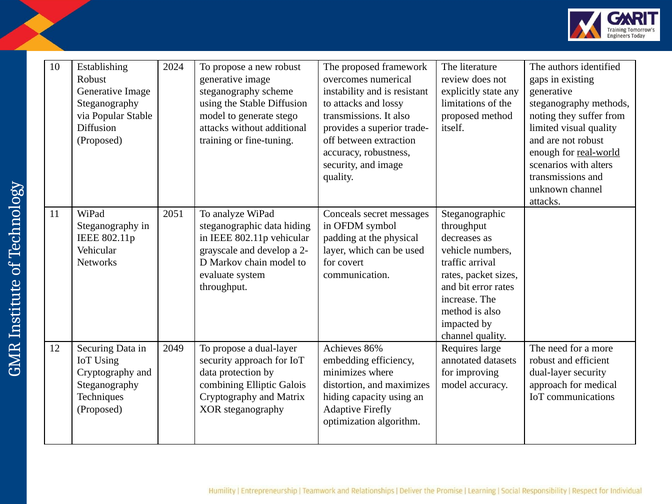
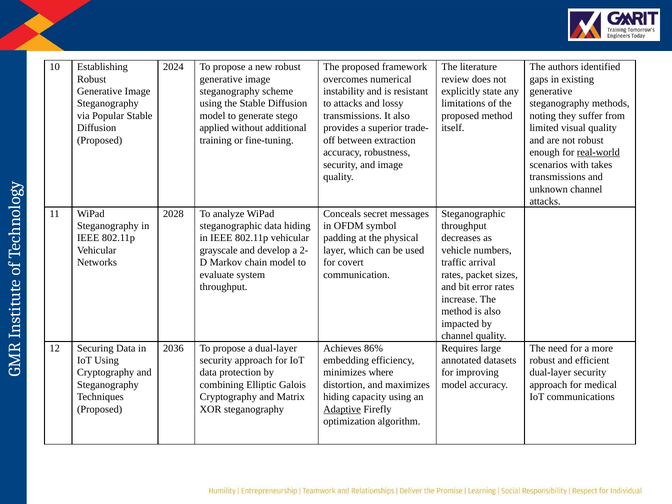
attacks: attacks -> applied (214, 128)
alters: alters -> takes (602, 165)
2051: 2051 -> 2028 (173, 214)
2049: 2049 -> 2036 (173, 348)
Adaptive underline: none -> present (342, 409)
